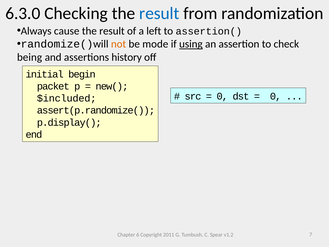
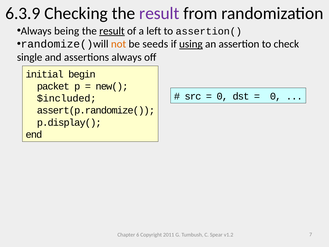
6.3.0: 6.3.0 -> 6.3.9 (23, 13)
result colour: blue -> purple (159, 13)
cause: cause -> being (67, 31)
result underline: none -> present (112, 31)
mode: mode -> seeds (155, 44)
being: being -> single (30, 57)
assertions history: history -> always (127, 57)
